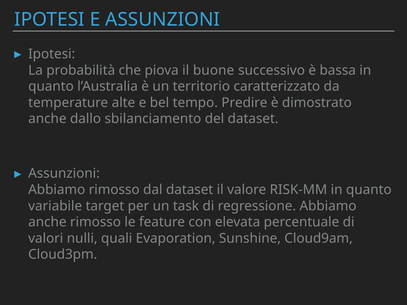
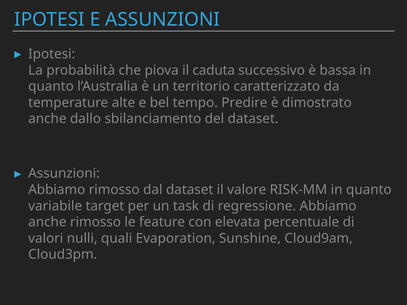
buone: buone -> caduta (214, 70)
